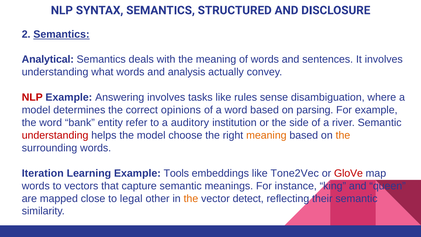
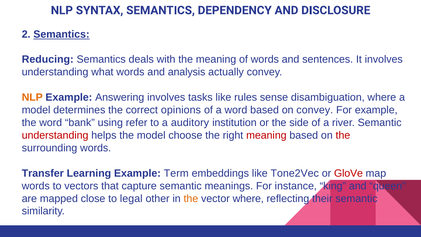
STRUCTURED: STRUCTURED -> DEPENDENCY (235, 10)
Analytical: Analytical -> Reducing (48, 59)
NLP colour: red -> orange (32, 97)
on parsing: parsing -> convey (315, 110)
entity: entity -> using (110, 123)
meaning colour: orange -> red (266, 135)
the colour: orange -> red (343, 135)
Iteration: Iteration -> Transfer (43, 173)
Tools: Tools -> Term (176, 173)
vector detect: detect -> where (248, 198)
